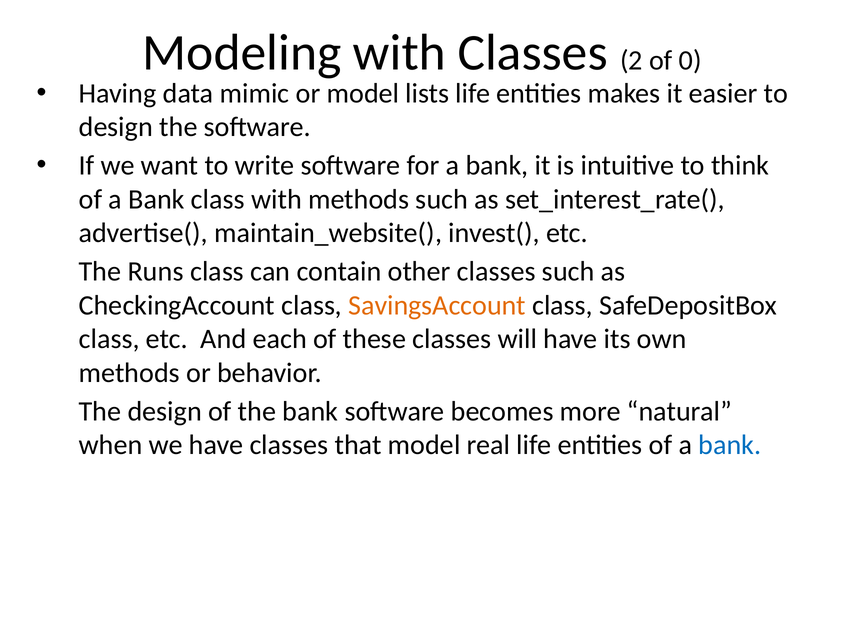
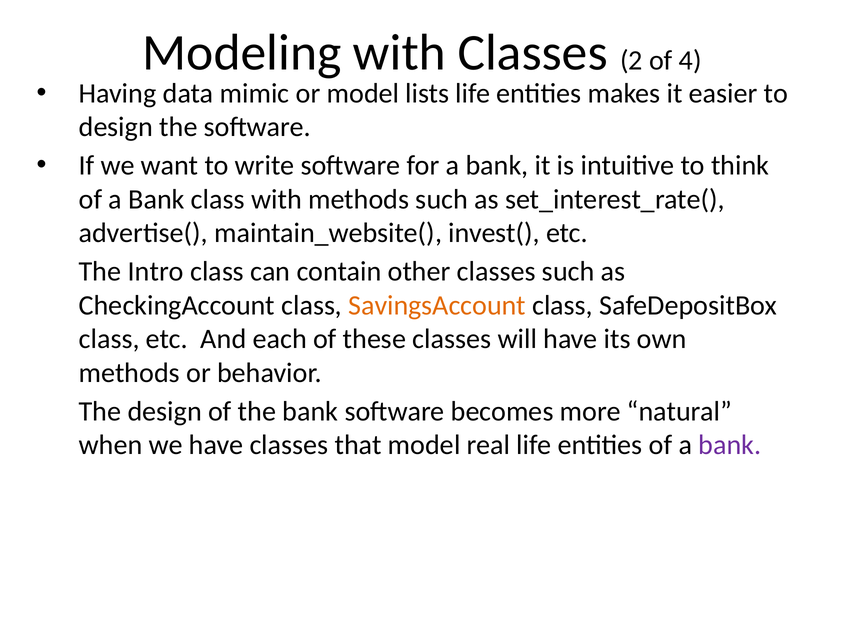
0: 0 -> 4 (690, 61)
Runs: Runs -> Intro (156, 272)
bank colour: blue -> purple (730, 445)
